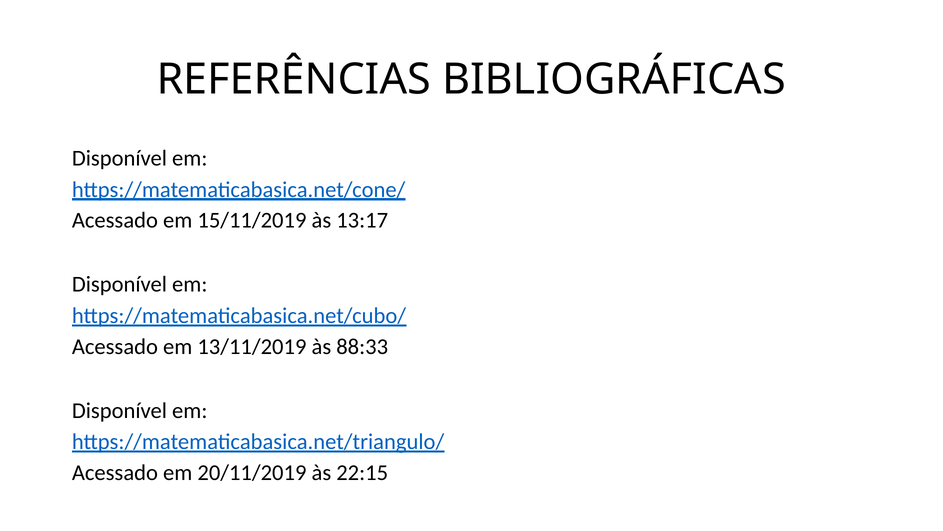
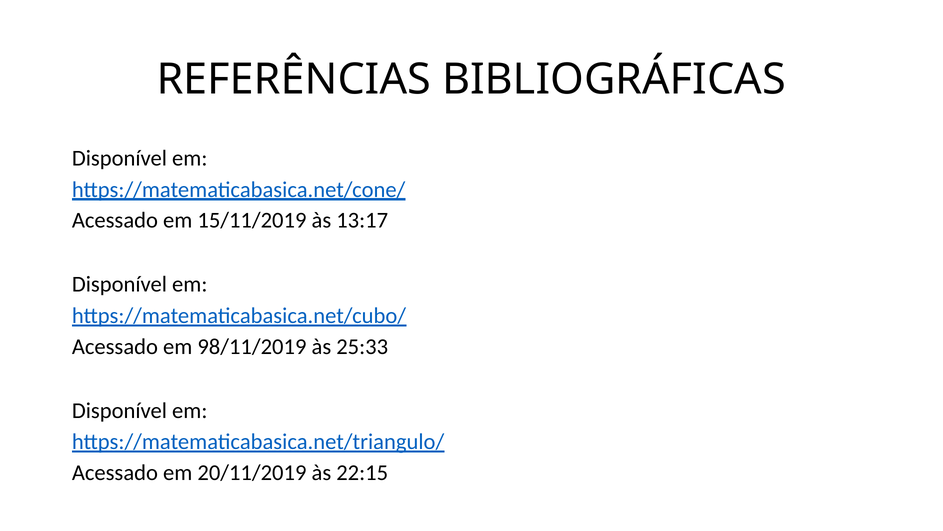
13/11/2019: 13/11/2019 -> 98/11/2019 (252, 346)
88:33: 88:33 -> 25:33 (362, 346)
